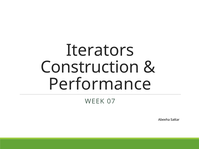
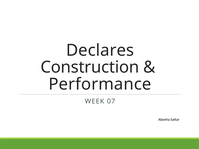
Iterators: Iterators -> Declares (100, 50)
